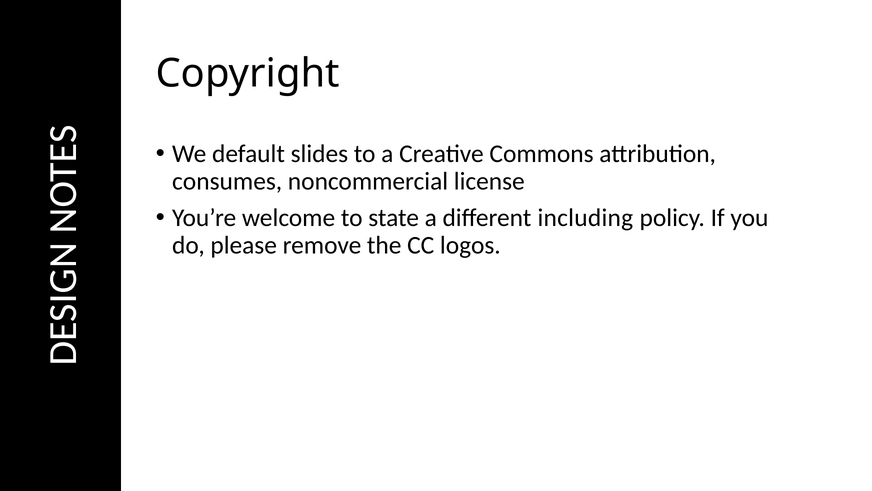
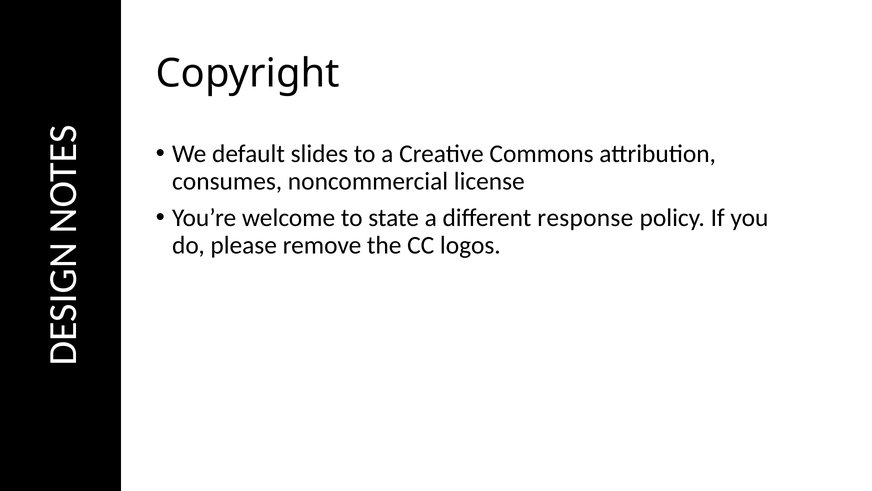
including: including -> response (585, 218)
